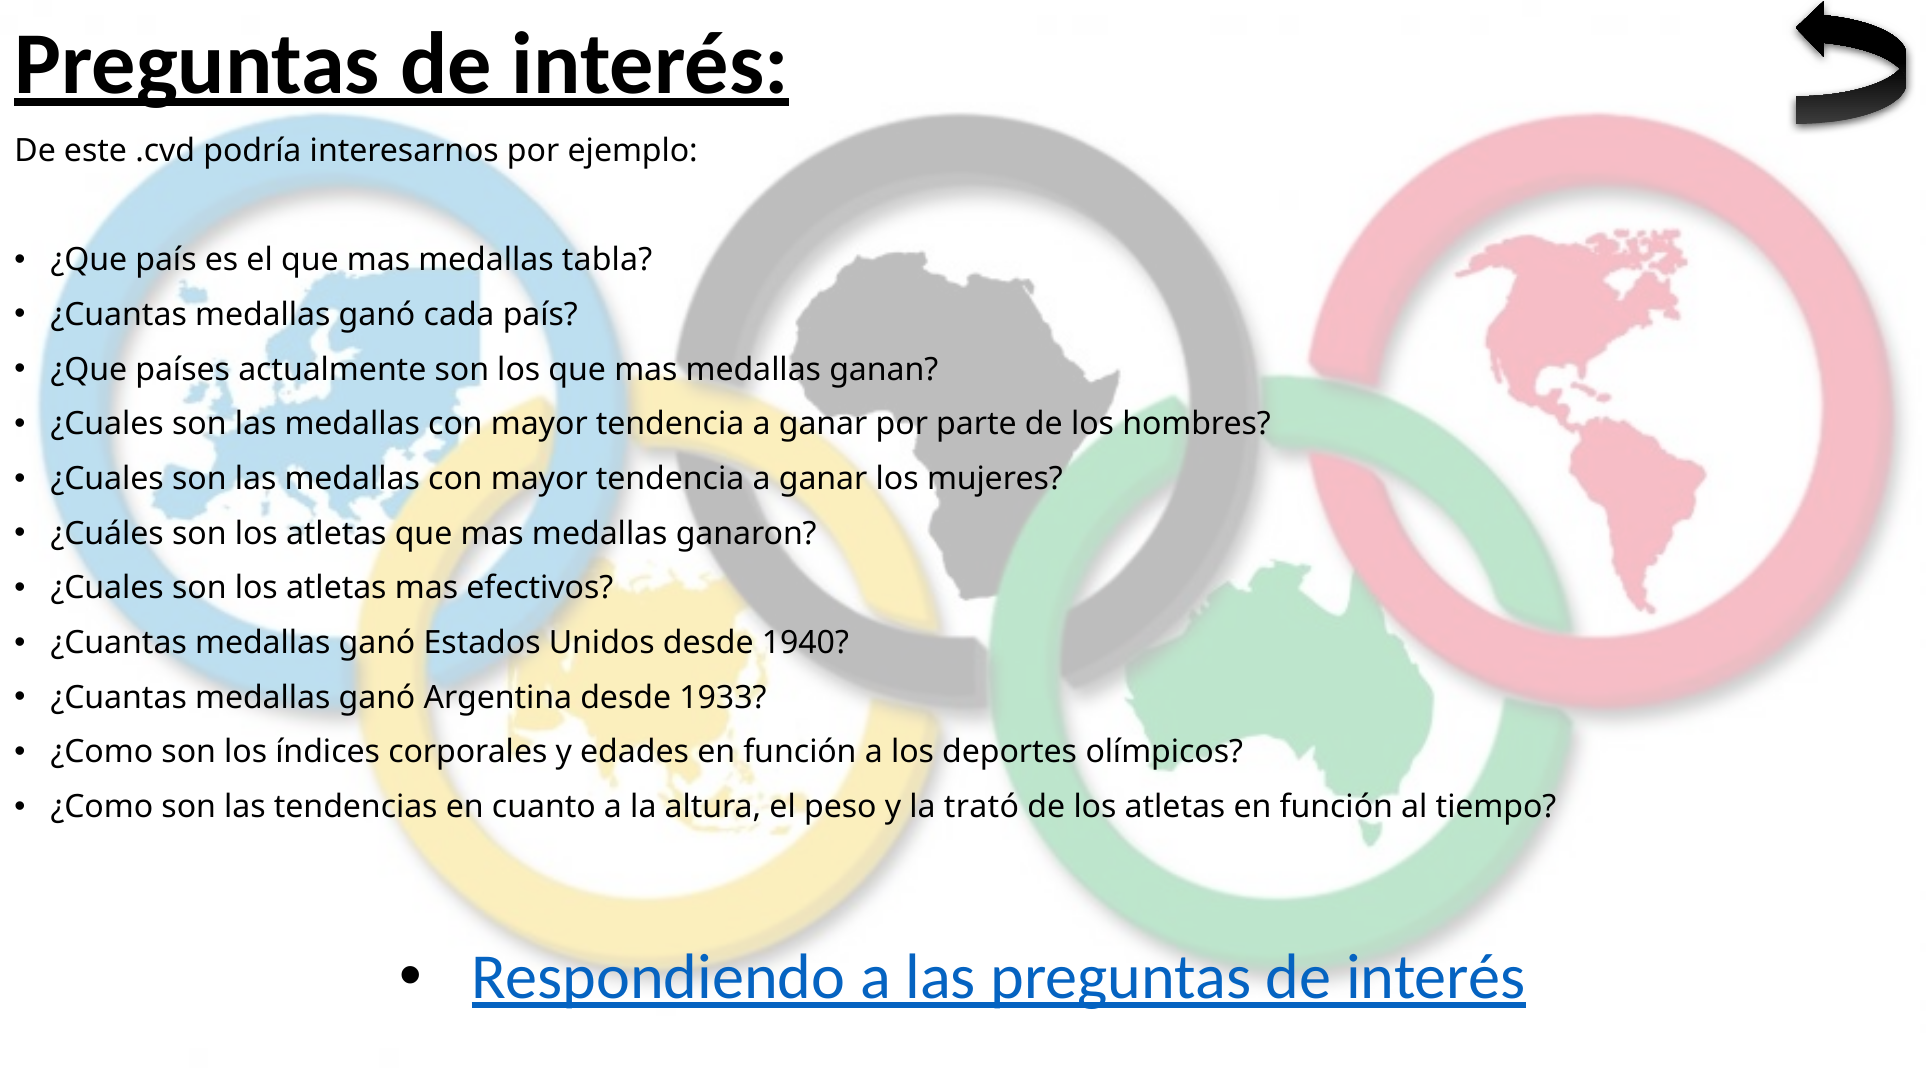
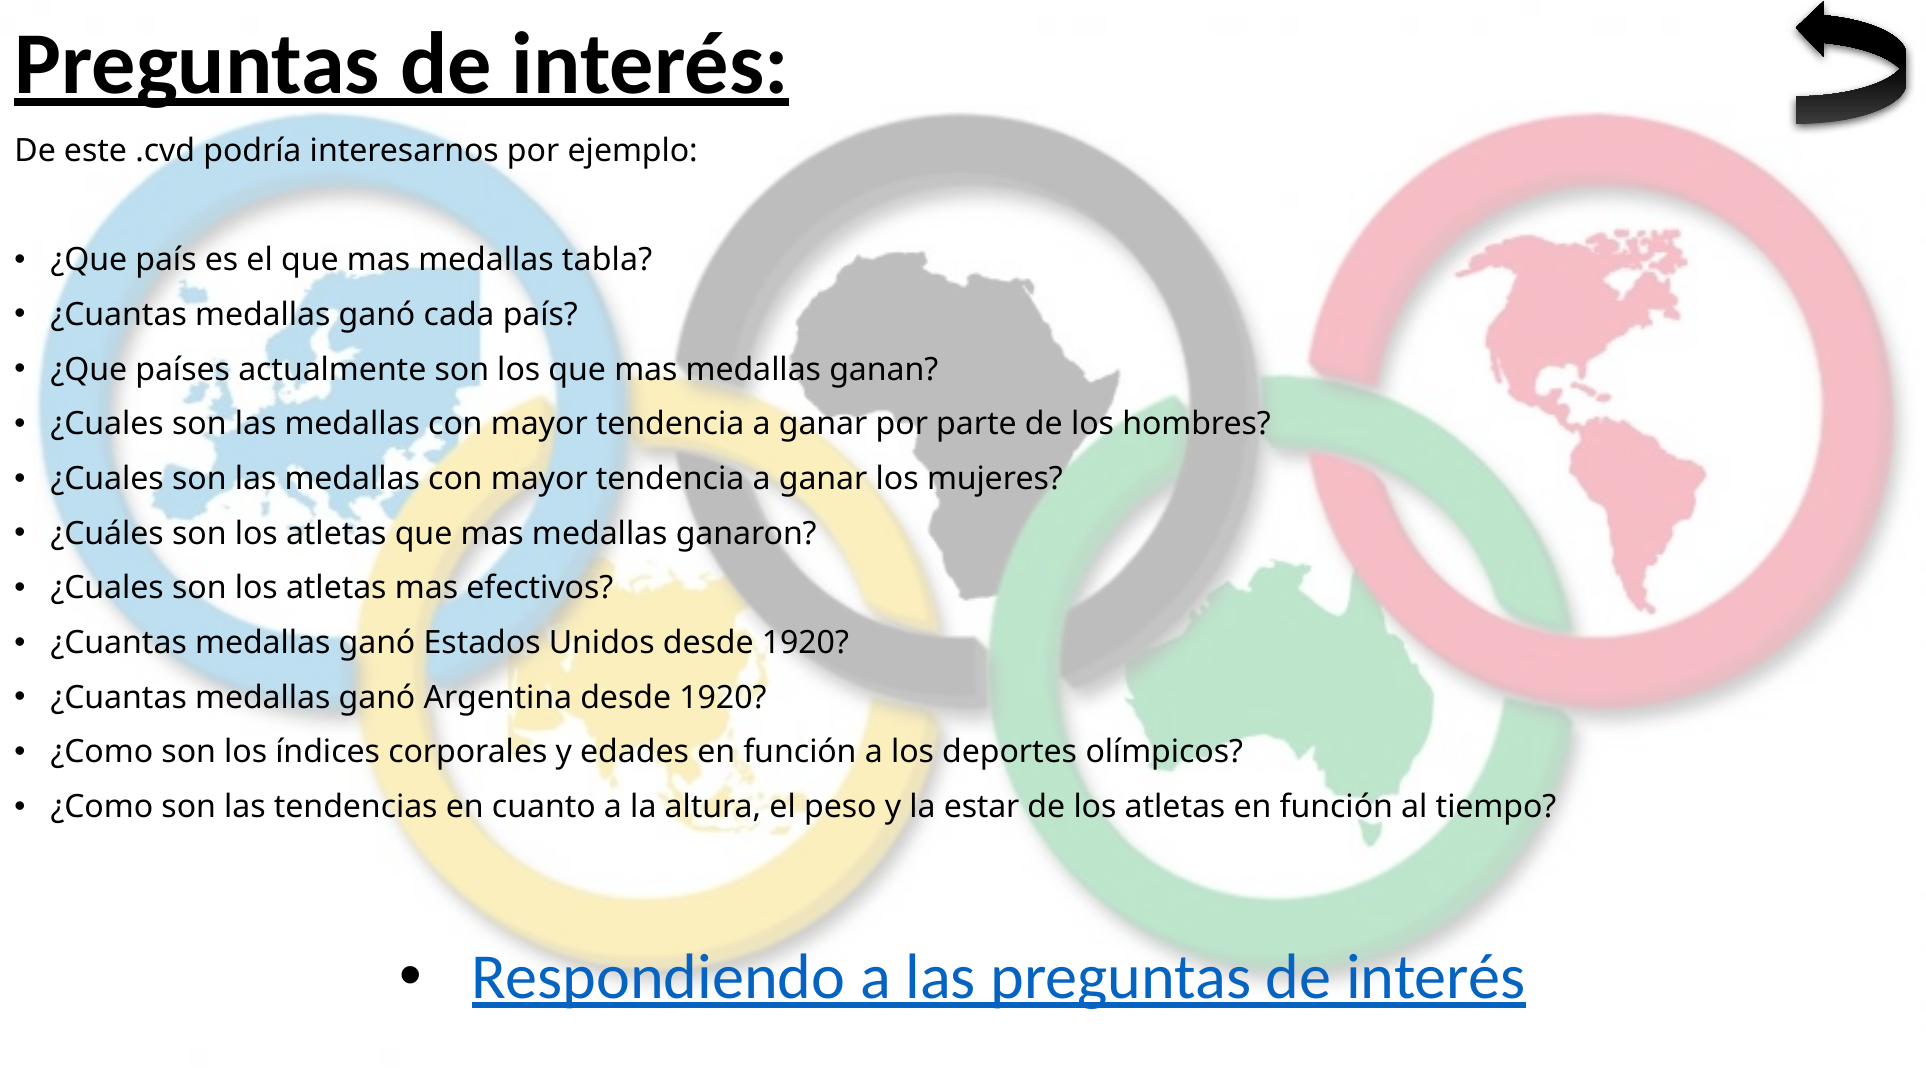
Unidos desde 1940: 1940 -> 1920 (805, 643)
Argentina desde 1933: 1933 -> 1920 (723, 698)
trató: trató -> estar (982, 807)
